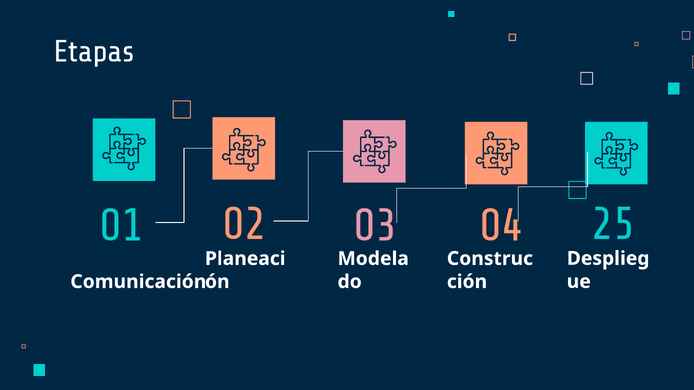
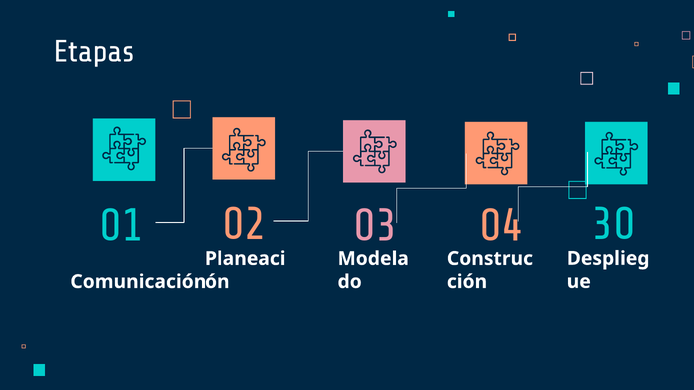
25: 25 -> 30 (614, 224)
